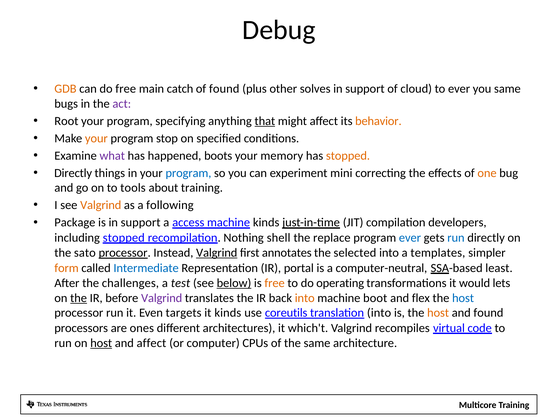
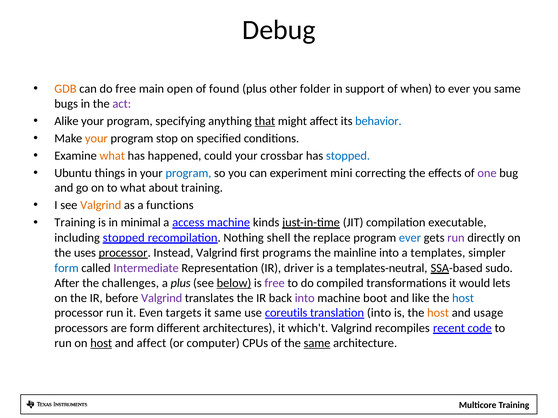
catch: catch -> open (180, 89)
solves: solves -> folder (315, 89)
cloud: cloud -> when (416, 89)
Root: Root -> Alike (66, 121)
behavior colour: orange -> blue (378, 121)
what colour: purple -> orange (112, 156)
boots: boots -> could (218, 156)
memory: memory -> crossbar (282, 156)
stopped colour: orange -> blue (348, 156)
Directly: Directly -> Ubuntu (73, 173)
one colour: orange -> purple (487, 173)
to tools: tools -> what (133, 188)
following: following -> functions (170, 205)
Package: Package -> Training (75, 223)
is in support: support -> minimal (141, 223)
developers: developers -> executable (457, 223)
run colour: blue -> purple (456, 238)
sato: sato -> uses (85, 253)
Valgrind underline: present -> none (217, 253)
annotates: annotates -> programs (287, 253)
selected: selected -> mainline (355, 253)
form colour: orange -> blue (67, 268)
Intermediate colour: blue -> purple (146, 268)
portal: portal -> driver (299, 268)
computer-neutral: computer-neutral -> templates-neutral (381, 268)
least: least -> sudo (499, 268)
a test: test -> plus (181, 283)
free colour: orange -> purple (275, 283)
operating: operating -> compiled (340, 283)
the underline: present -> none (79, 298)
into colour: orange -> purple (305, 298)
flex: flex -> like (421, 298)
it kinds: kinds -> same (228, 313)
and found: found -> usage (488, 313)
are ones: ones -> form (142, 328)
virtual: virtual -> recent (449, 328)
same underline: none -> present (317, 343)
